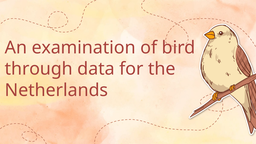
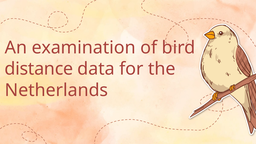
through: through -> distance (39, 69)
